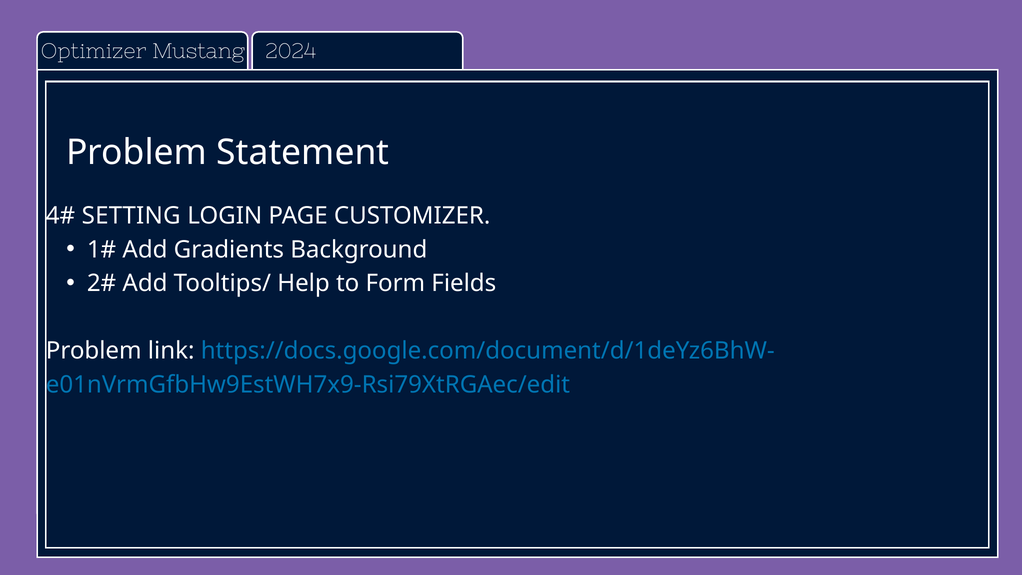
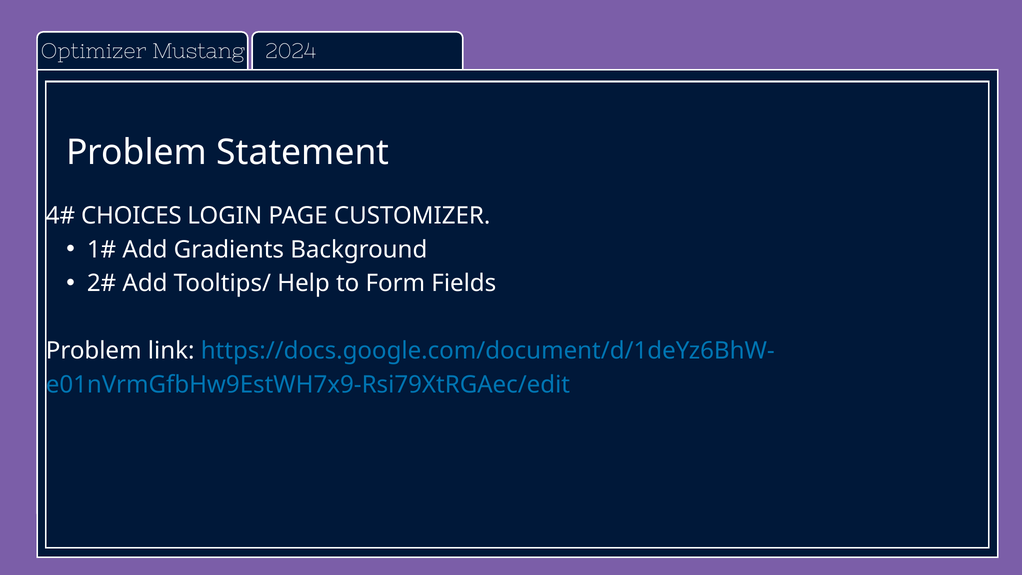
SETTING: SETTING -> CHOICES (131, 216)
